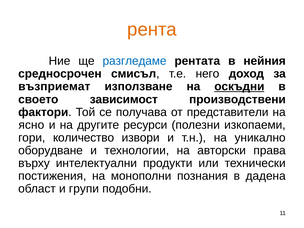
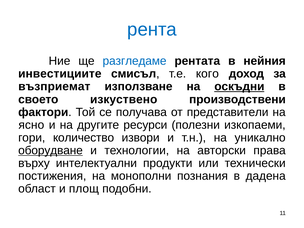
рента colour: orange -> blue (152, 29)
средносрочен: средносрочен -> инвестициите (60, 74)
него: него -> кого (207, 74)
зависимост: зависимост -> изкуствено (124, 99)
оборудване underline: none -> present (51, 150)
групи: групи -> площ (84, 189)
